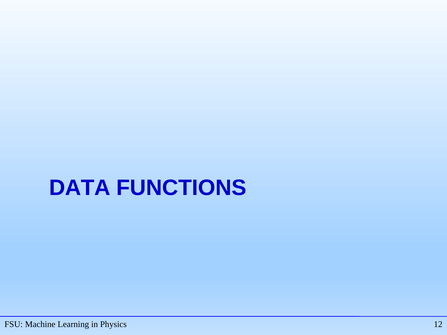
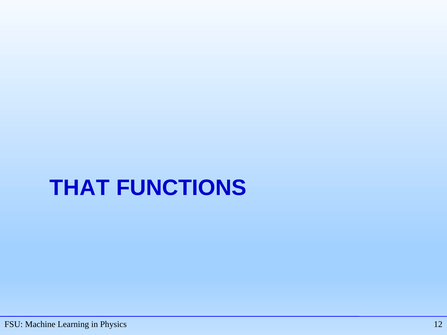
DATA: DATA -> THAT (79, 188)
